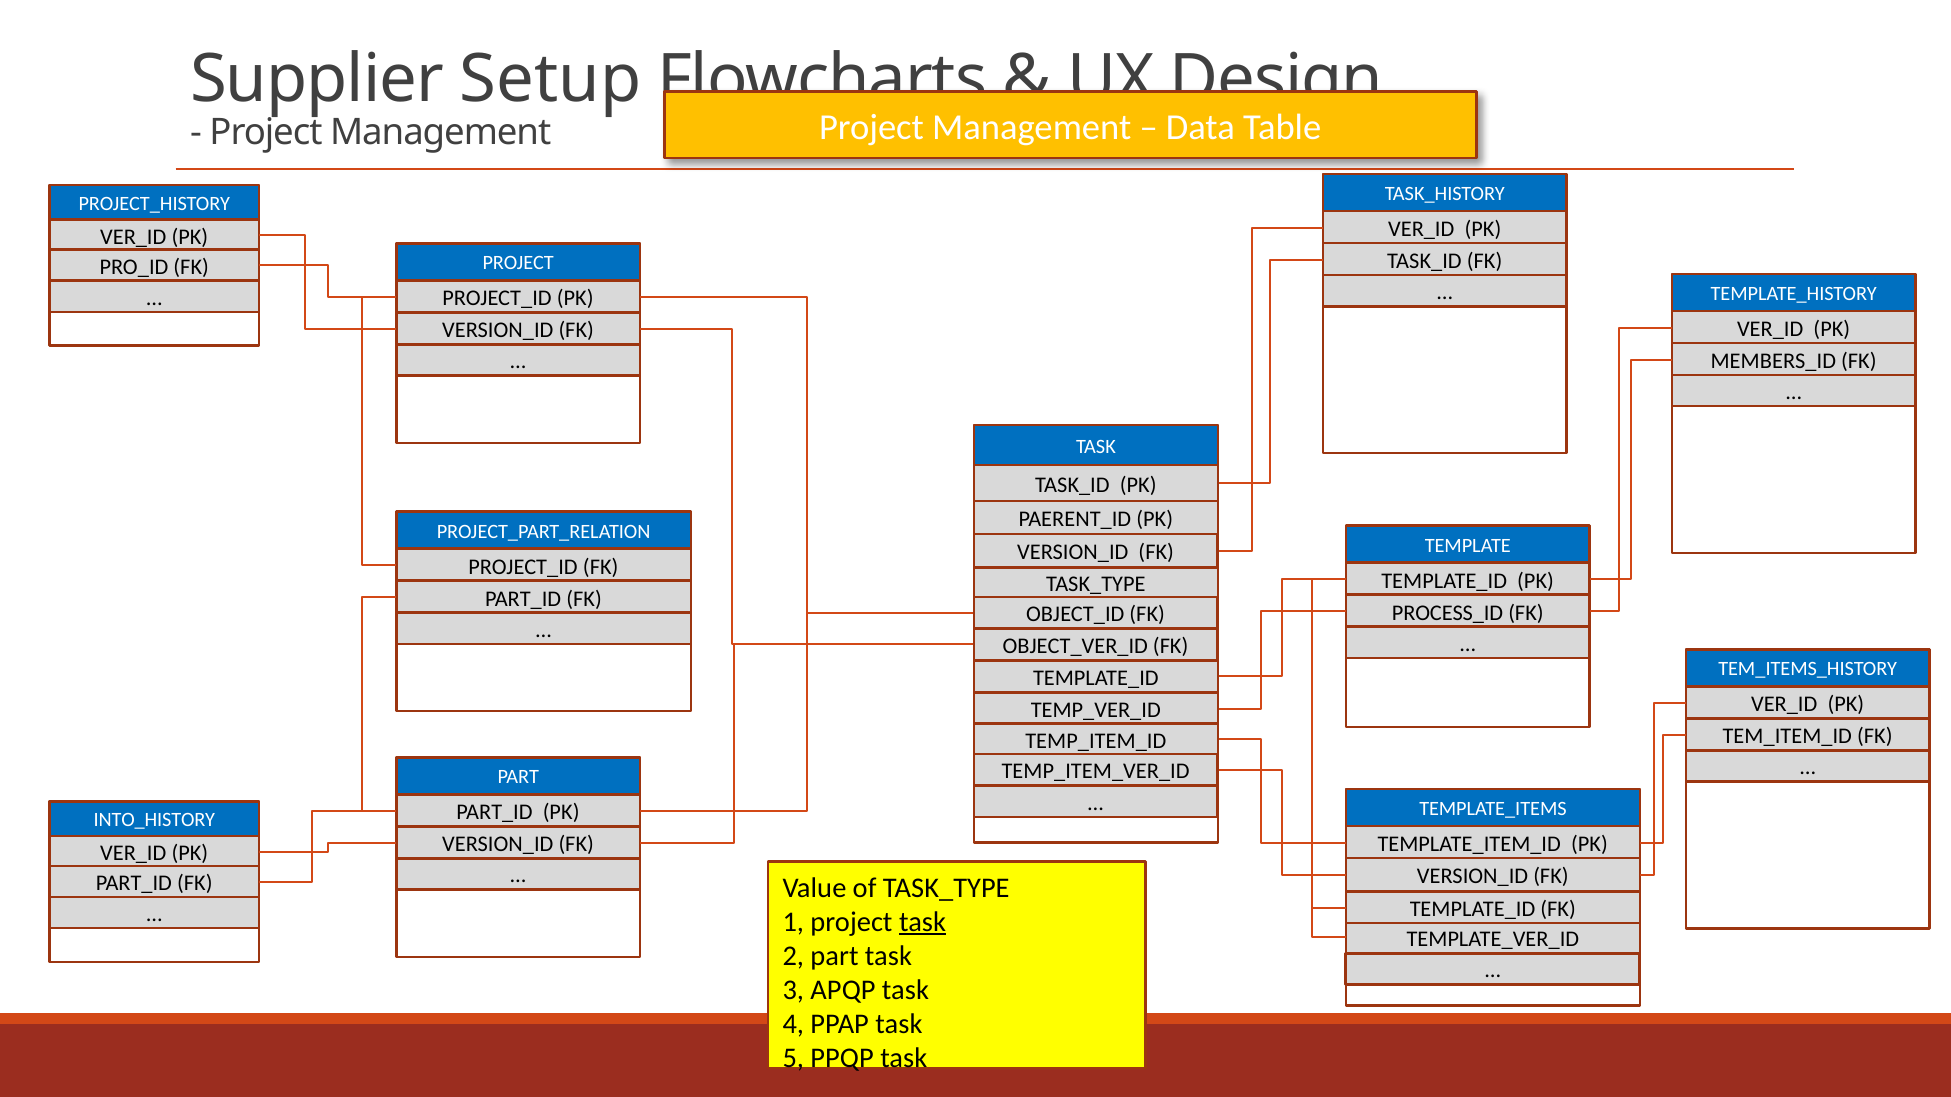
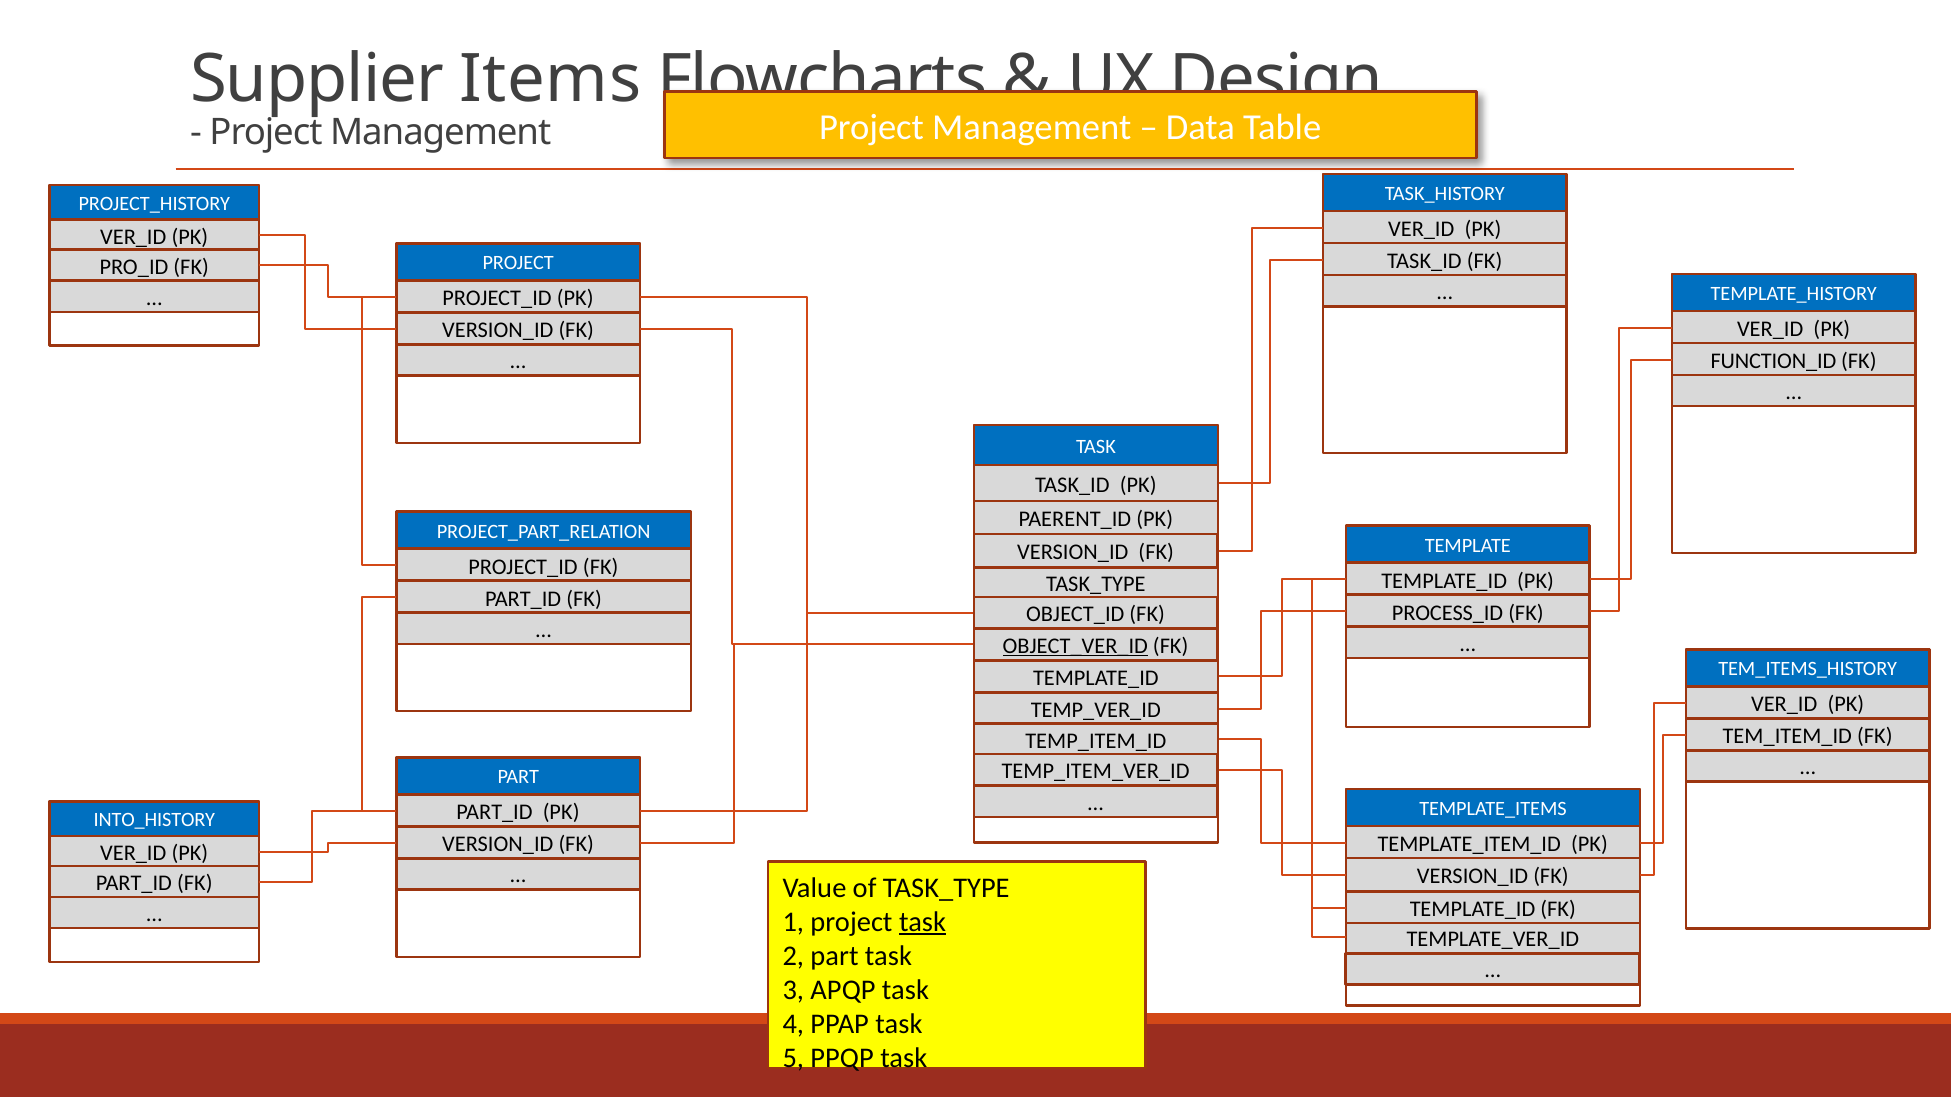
Setup: Setup -> Items (550, 79)
MEMBERS_ID: MEMBERS_ID -> FUNCTION_ID (1773, 361)
OBJECT_VER_ID underline: none -> present (1075, 646)
